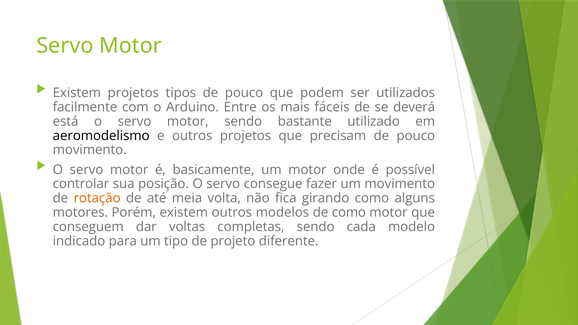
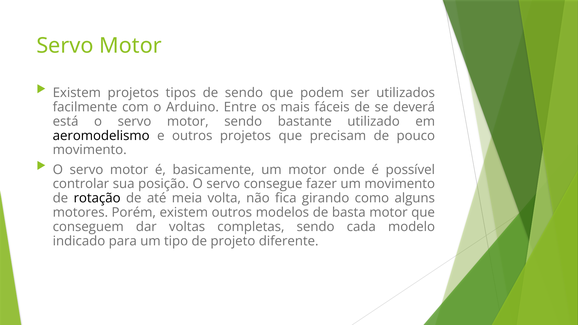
tipos de pouco: pouco -> sendo (244, 93)
rotação colour: orange -> black (97, 198)
de como: como -> basta (349, 213)
